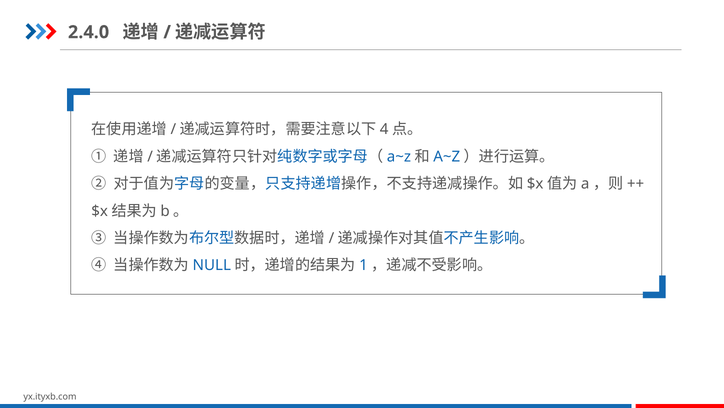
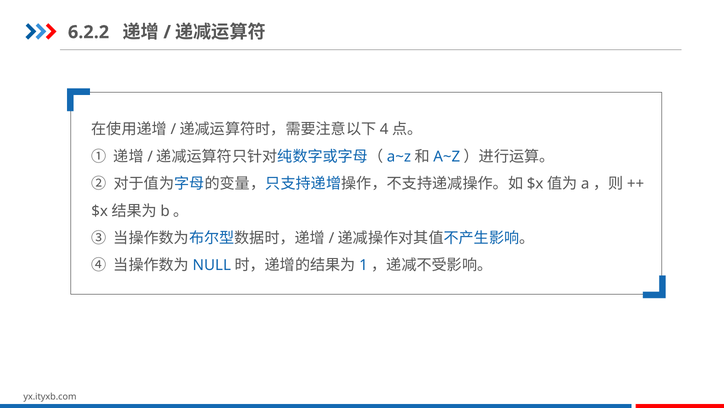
2.4.0: 2.4.0 -> 6.2.2 (89, 32)
